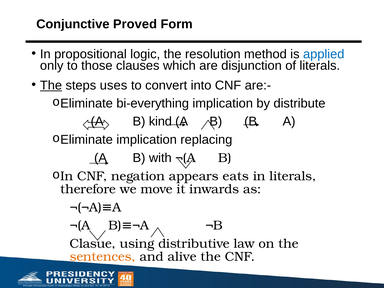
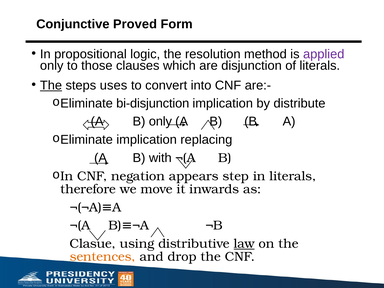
applied colour: blue -> purple (324, 54)
bi-everything: bi-everything -> bi-disjunction (153, 103)
B kind: kind -> only (160, 121)
eats: eats -> step (236, 176)
law underline: none -> present (244, 244)
alive: alive -> drop (182, 257)
